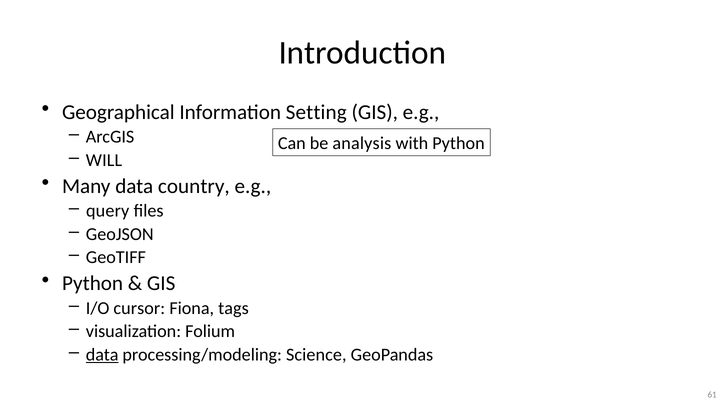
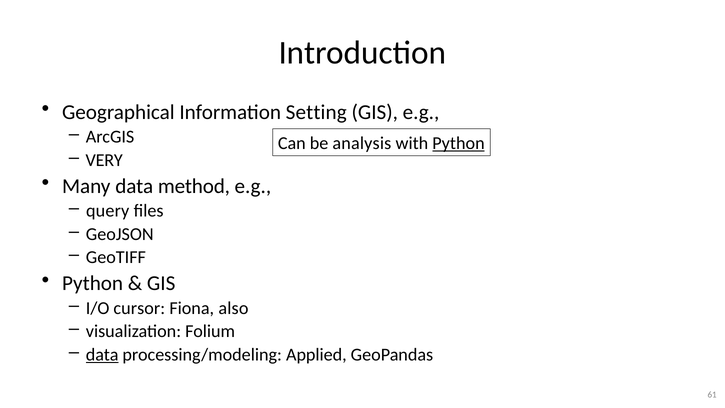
Python underline: none -> present (459, 143)
WILL: WILL -> VERY (104, 160)
country: country -> method (194, 186)
tags: tags -> also (233, 308)
Science: Science -> Applied (316, 355)
